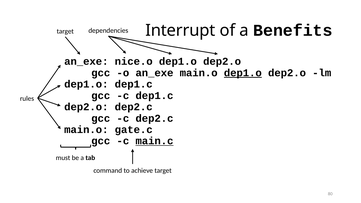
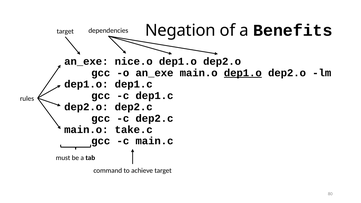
Interrupt: Interrupt -> Negation (180, 30)
gate.c: gate.c -> take.c (134, 130)
main.c underline: present -> none (154, 141)
